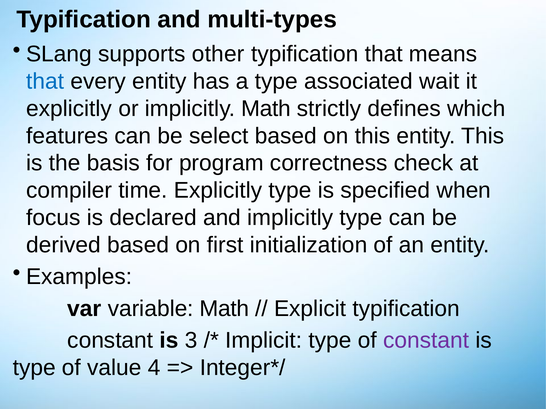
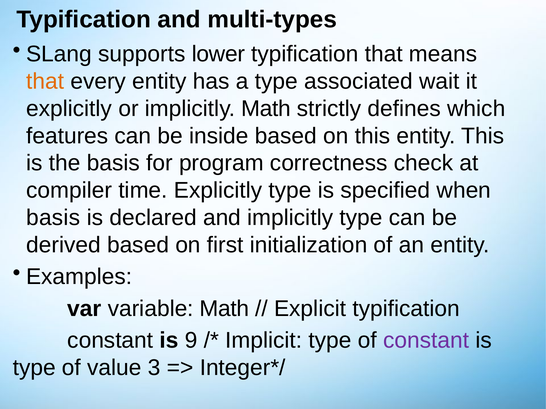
other: other -> lower (218, 54)
that colour: blue -> orange (45, 81)
select: select -> inside (219, 136)
focus: focus -> basis (53, 218)
3: 3 -> 9 (191, 341)
4: 4 -> 3 (154, 368)
